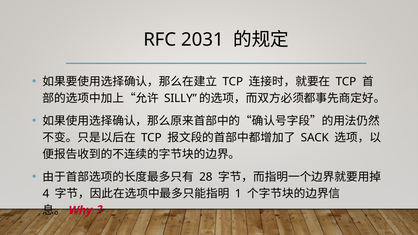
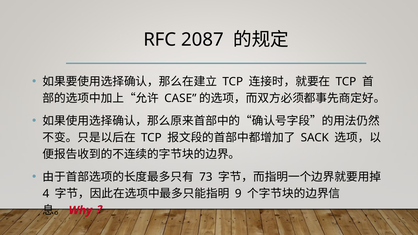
2031: 2031 -> 2087 (202, 40)
SILLY: SILLY -> CASE (180, 98)
28: 28 -> 73 (206, 177)
1: 1 -> 9 (238, 194)
